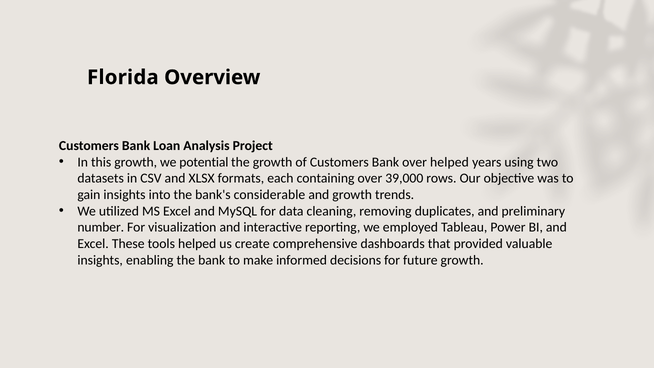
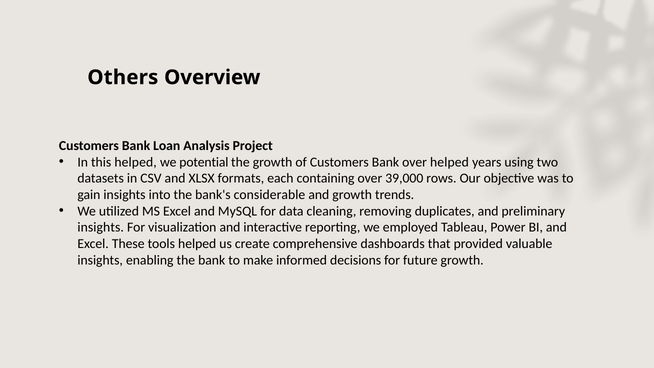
Florida: Florida -> Others (123, 77)
this growth: growth -> helped (136, 162)
number: number -> insights (101, 227)
